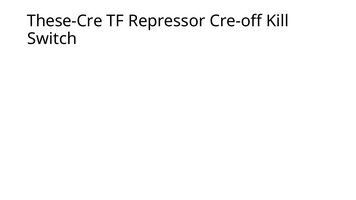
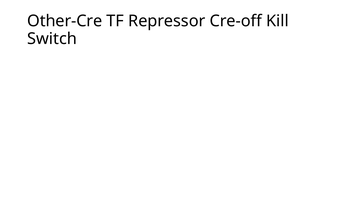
These-Cre: These-Cre -> Other-Cre (65, 21)
